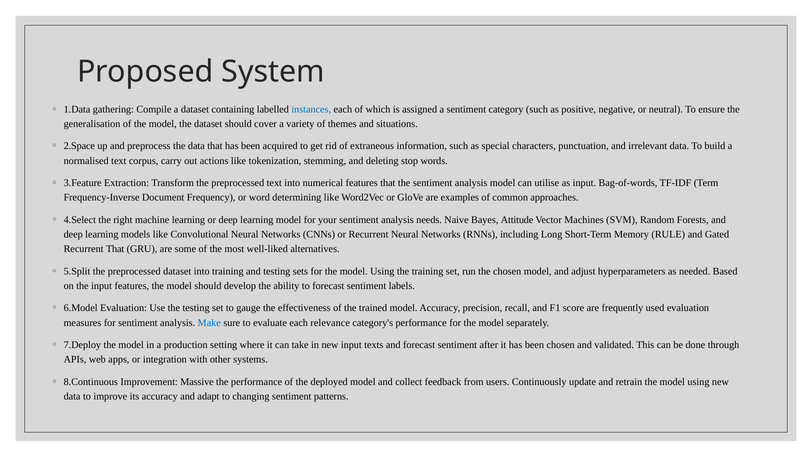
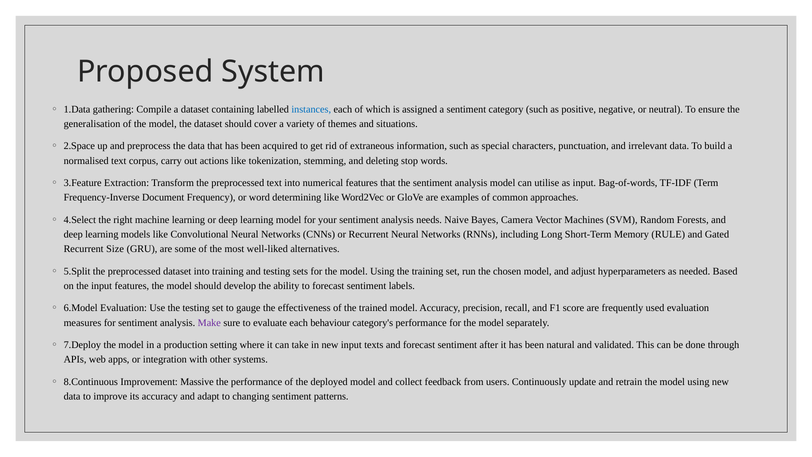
Attitude: Attitude -> Camera (517, 220)
Recurrent That: That -> Size (115, 249)
Make colour: blue -> purple (209, 322)
relevance: relevance -> behaviour (330, 322)
been chosen: chosen -> natural (561, 345)
